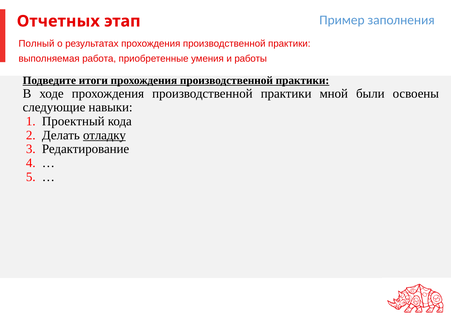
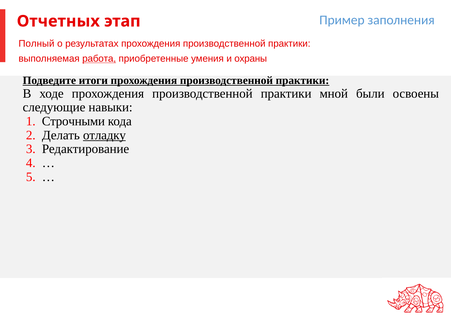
работа underline: none -> present (99, 59)
работы: работы -> охраны (251, 59)
Проектный: Проектный -> Строчными (73, 121)
